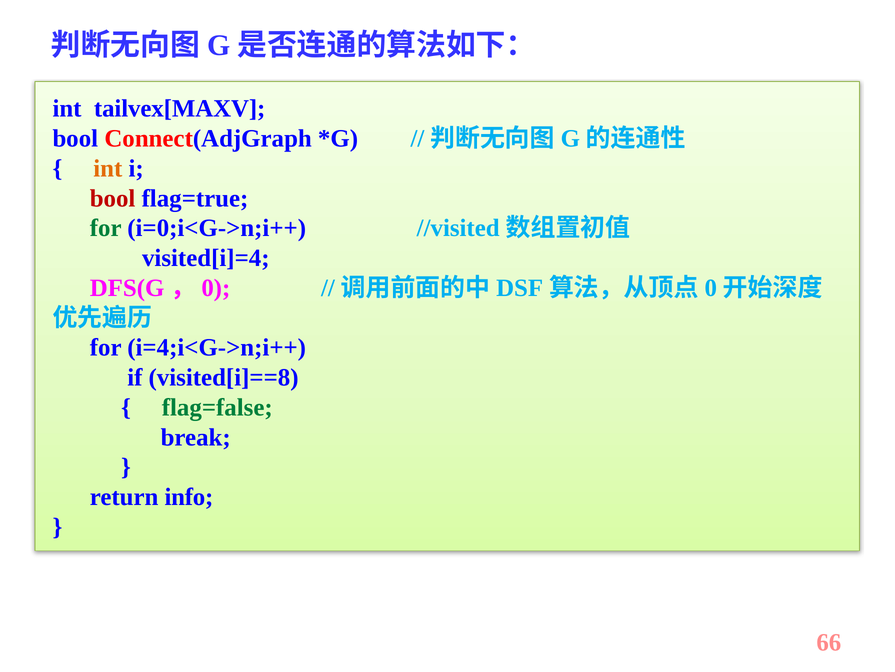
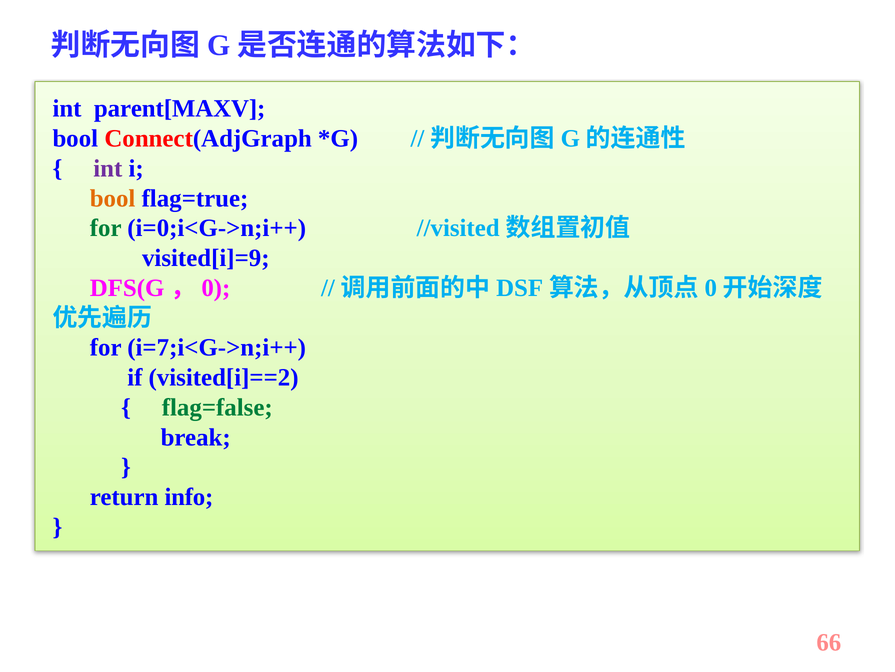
tailvex[MAXV: tailvex[MAXV -> parent[MAXV (180, 109)
int colour: orange -> purple (108, 168)
bool colour: red -> orange (113, 198)
visited[i]=4: visited[i]=4 -> visited[i]=9 (206, 258)
i=4;i<G->n;i++: i=4;i<G->n;i++ -> i=7;i<G->n;i++ (217, 347)
visited[i]==8: visited[i]==8 -> visited[i]==2 (224, 377)
